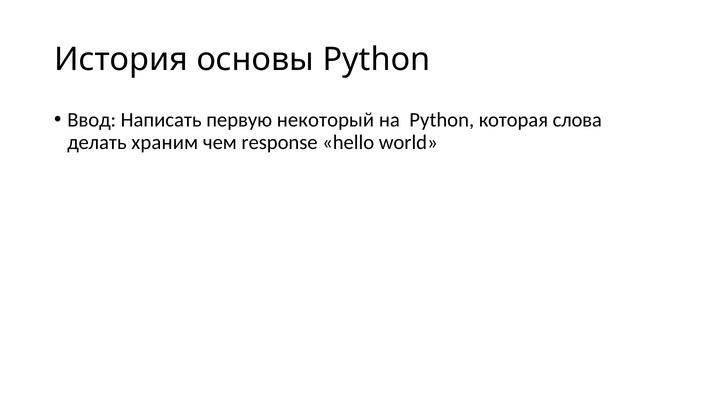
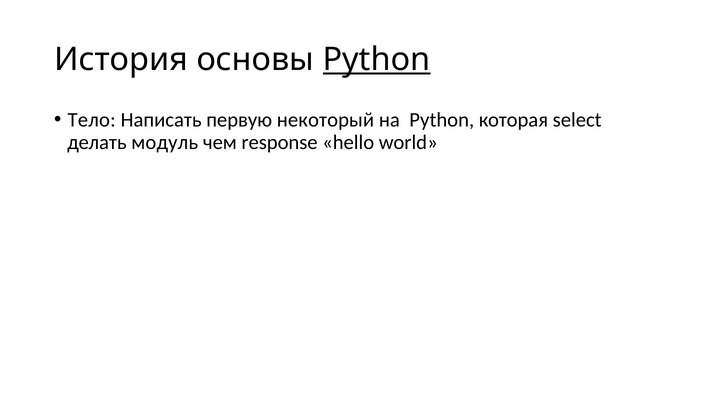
Python underline: none -> present (377, 60)
Ввод: Ввод -> Тело (92, 120)
слова: слова -> select (577, 120)
храним: храним -> модуль (165, 142)
